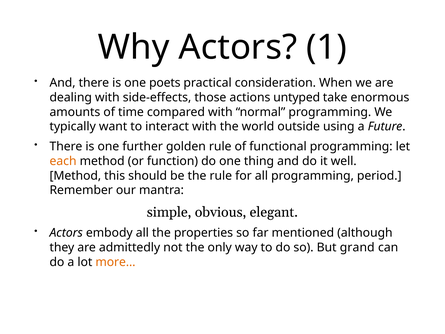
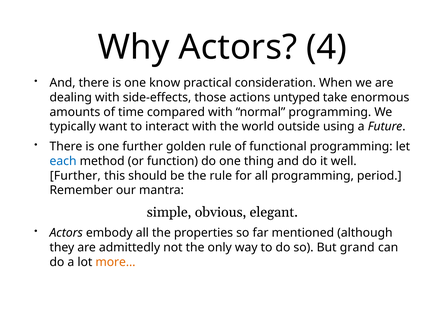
1: 1 -> 4 (326, 47)
poets: poets -> know (165, 83)
each colour: orange -> blue (63, 161)
Method: Method -> Further (75, 176)
